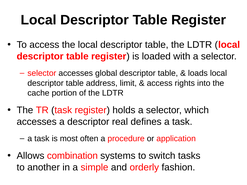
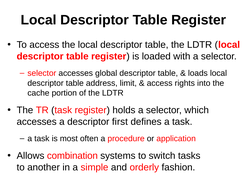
real: real -> first (120, 122)
